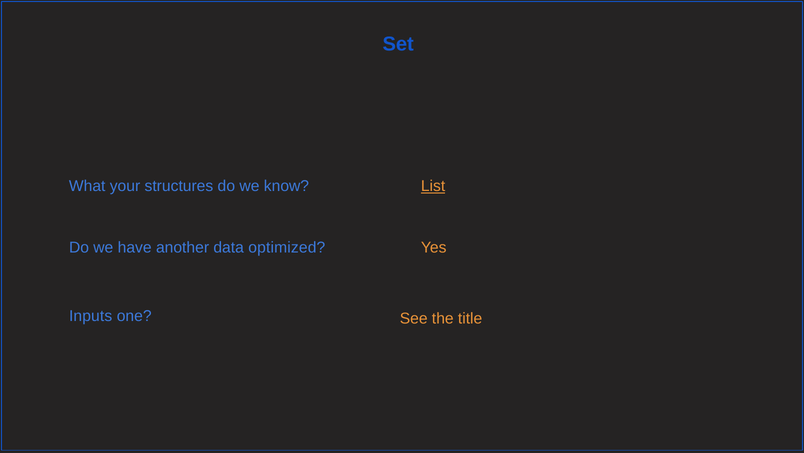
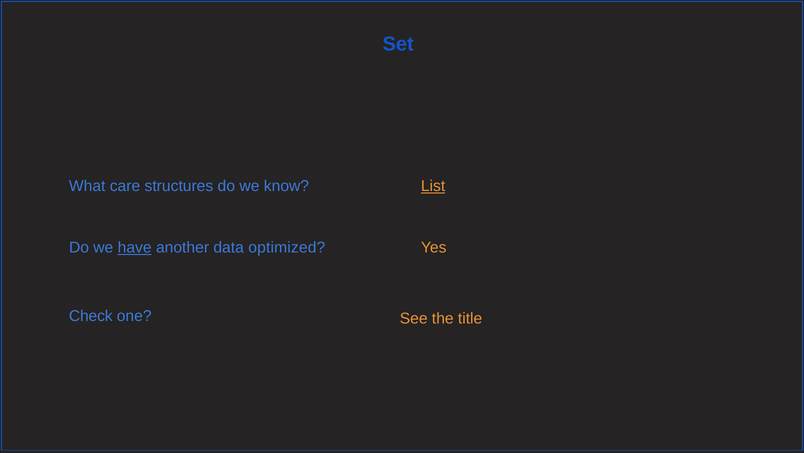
your: your -> care (125, 186)
have underline: none -> present (135, 247)
Inputs: Inputs -> Check (91, 315)
